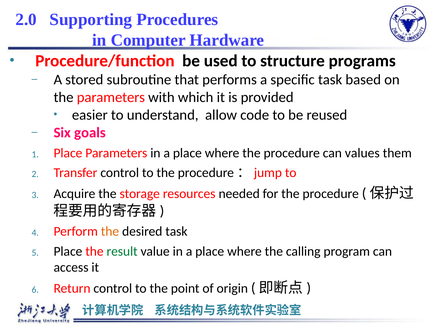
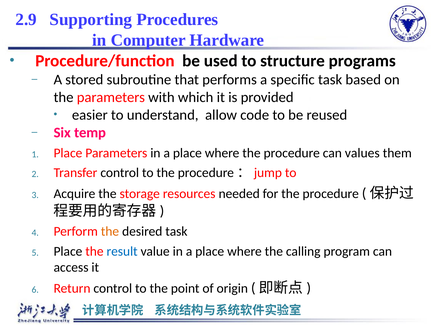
2.0: 2.0 -> 2.9 (26, 19)
goals: goals -> temp (90, 133)
result colour: green -> blue (122, 251)
